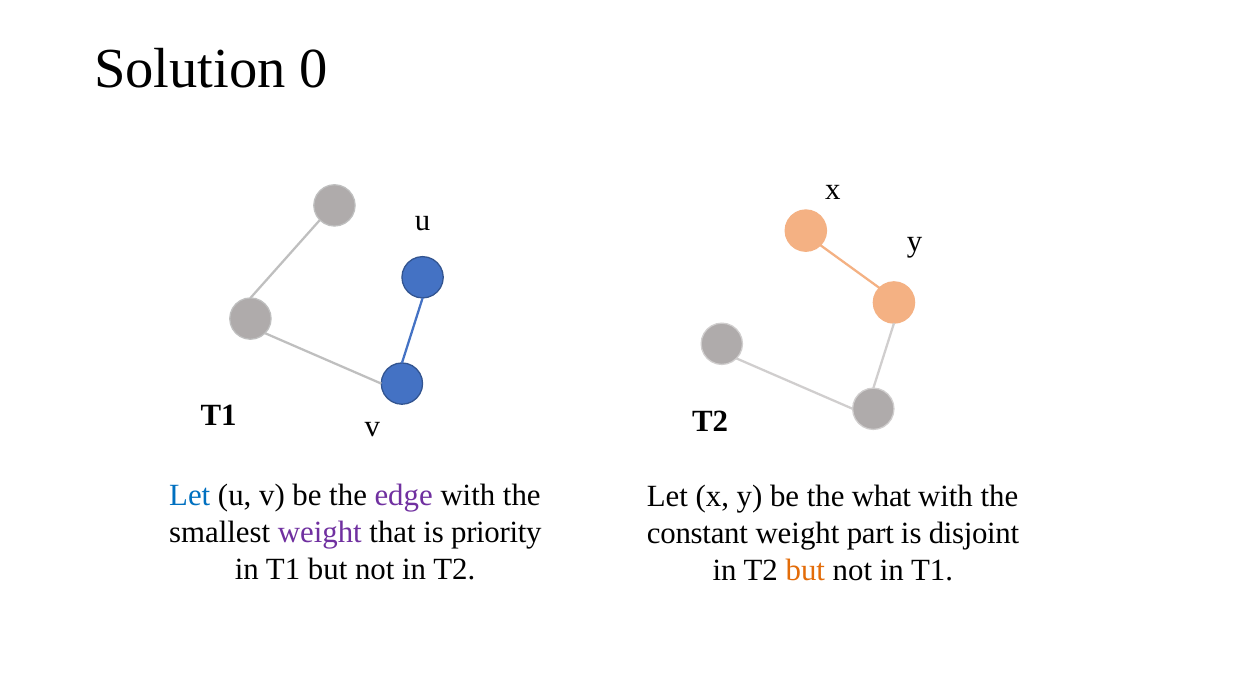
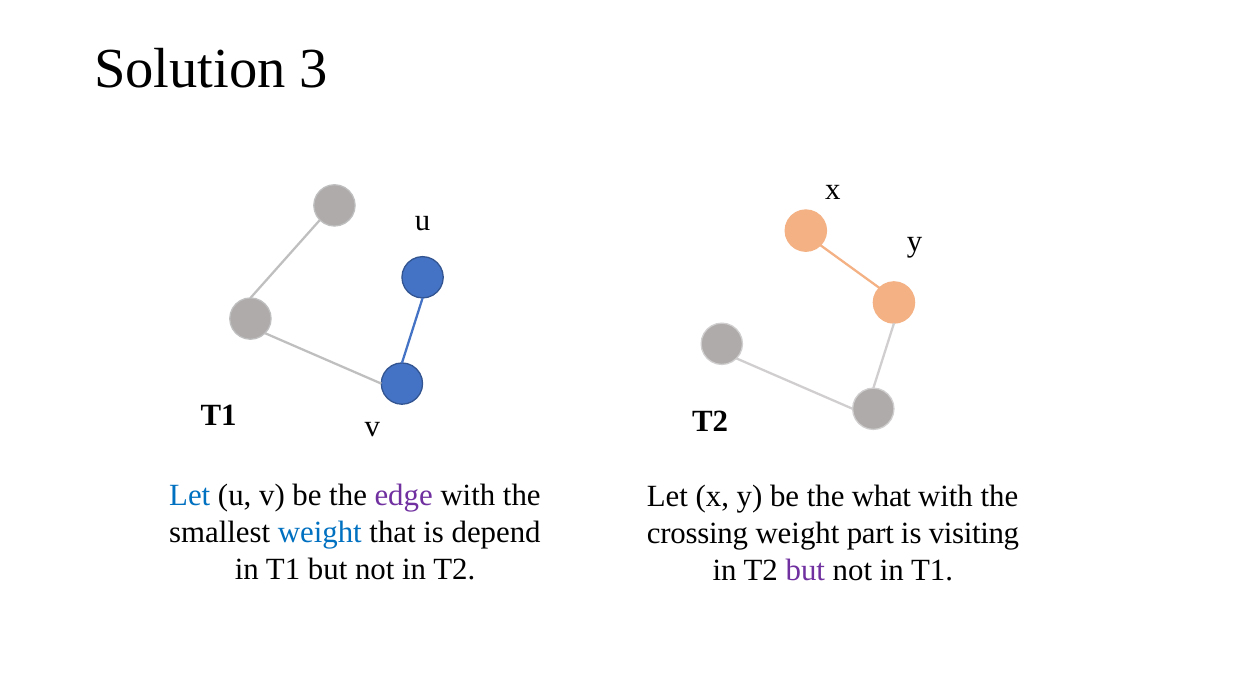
0: 0 -> 3 (314, 69)
weight colour: purple -> blue (320, 532)
priority: priority -> depend (496, 532)
constant: constant -> crossing (697, 533)
disjoint: disjoint -> visiting (974, 533)
but colour: orange -> purple (805, 570)
